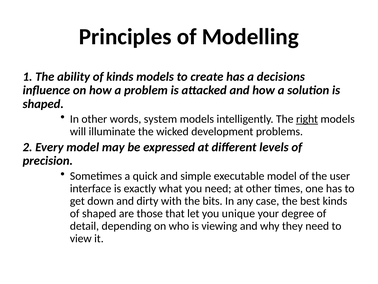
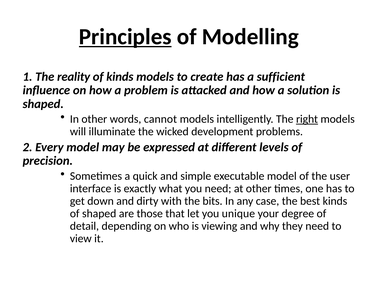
Principles underline: none -> present (125, 37)
ability: ability -> reality (74, 76)
decisions: decisions -> sufficient (281, 76)
system: system -> cannot (160, 119)
